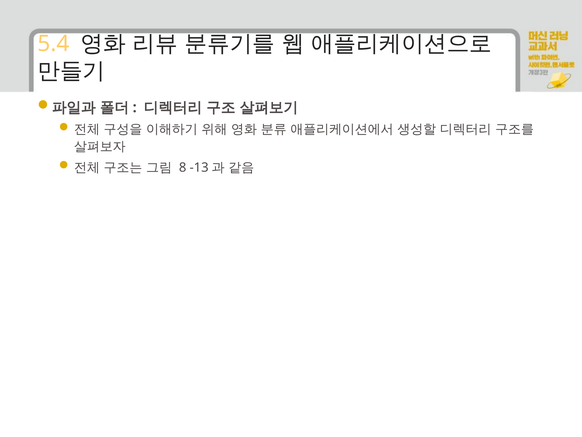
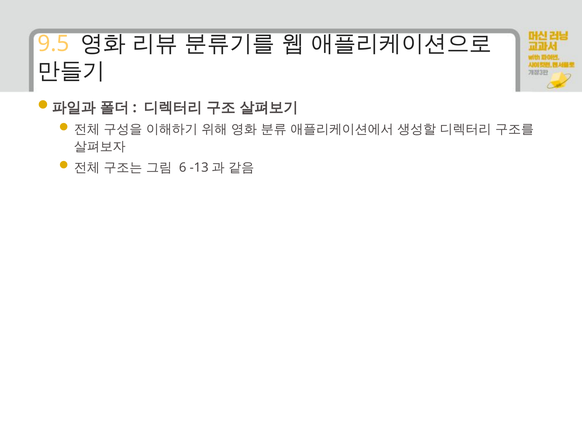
5.4: 5.4 -> 9.5 (53, 44)
8: 8 -> 6 (183, 167)
